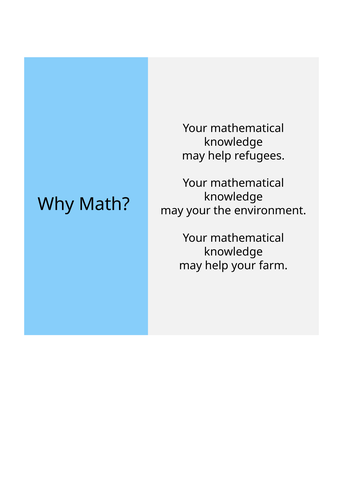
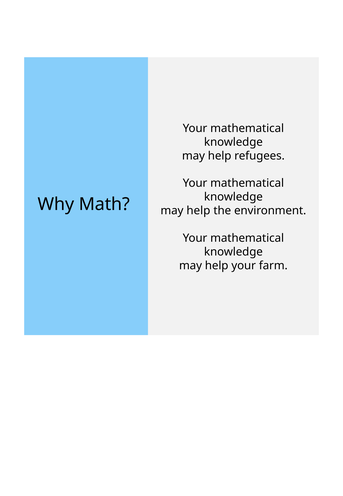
your: your -> help (198, 210)
